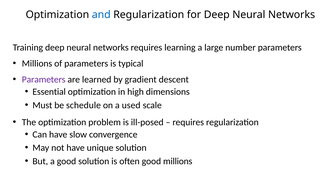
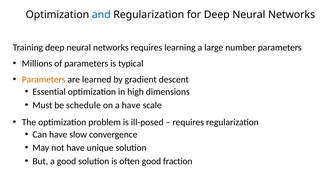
Parameters colour: purple -> orange (44, 80)
a used: used -> have (131, 105)
good millions: millions -> fraction (178, 161)
